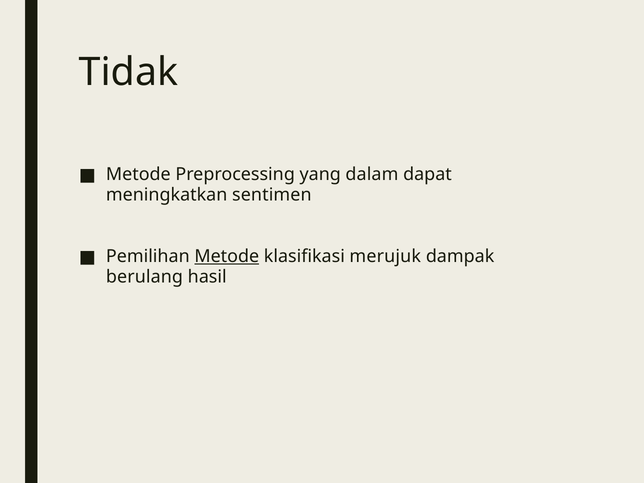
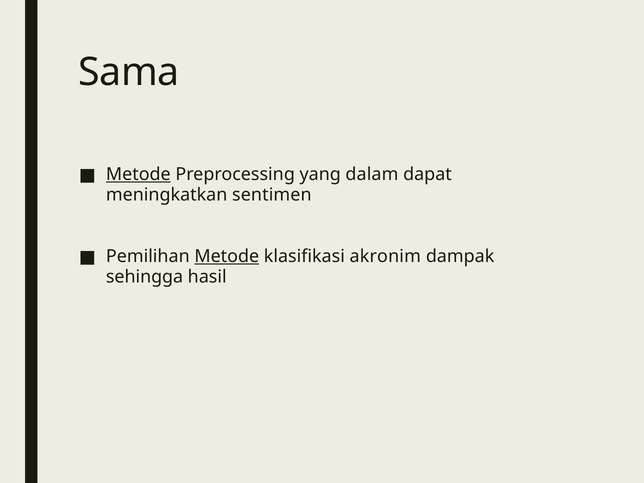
Tidak: Tidak -> Sama (129, 72)
Metode underline: none -> present (138, 174)
merujuk: merujuk -> akronim (385, 257)
berulang: berulang -> sehingga (145, 277)
